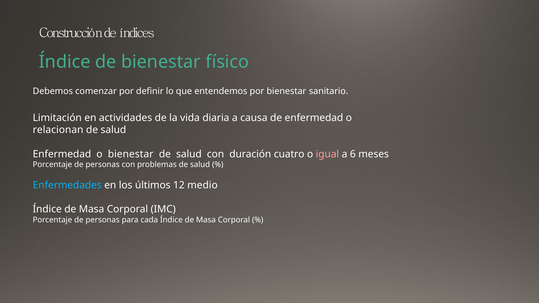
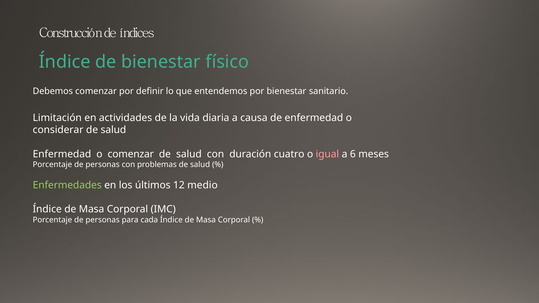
relacionan: relacionan -> considerar (58, 130)
o bienestar: bienestar -> comenzar (131, 154)
Enfermedades colour: light blue -> light green (67, 185)
